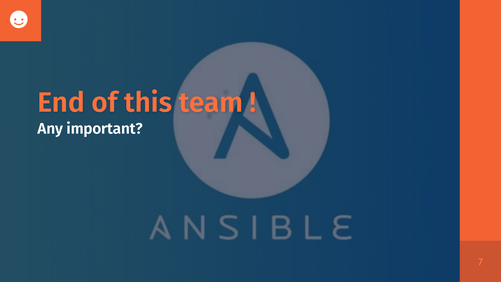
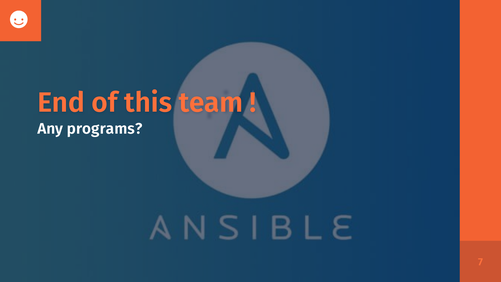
important: important -> programs (105, 129)
